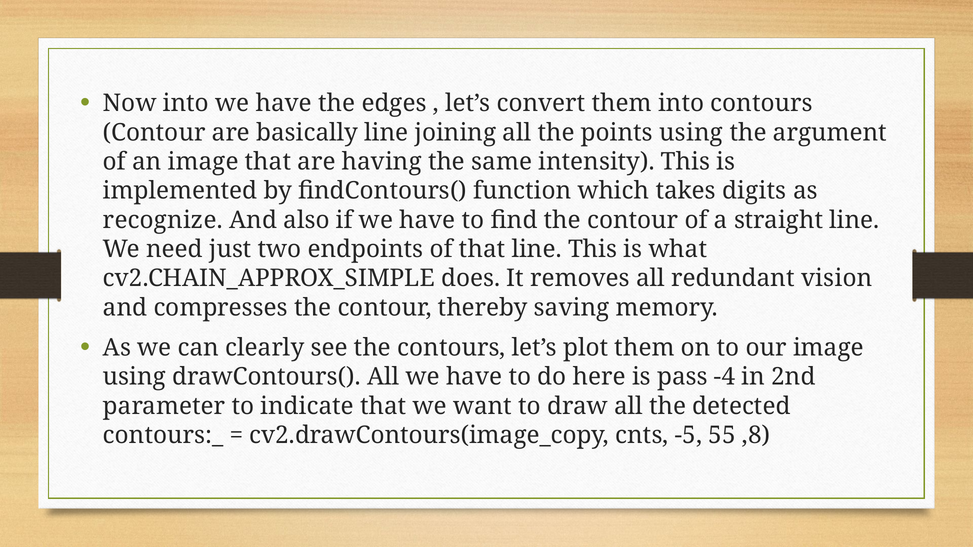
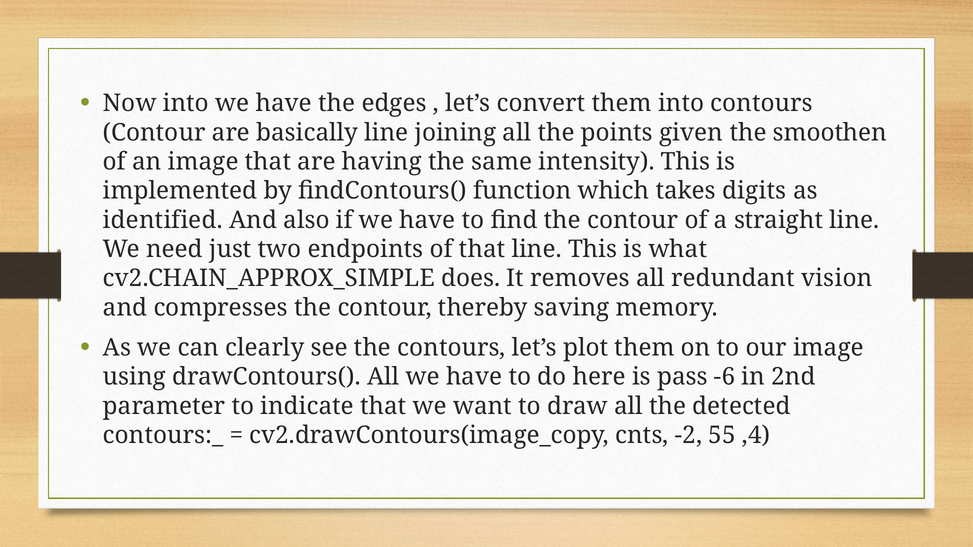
points using: using -> given (691, 133)
argument: argument -> smoothen (830, 133)
recognize: recognize -> identified (163, 220)
-4: -4 -> -6 (725, 377)
-5: -5 -> -2 (688, 435)
,8: ,8 -> ,4 (756, 435)
